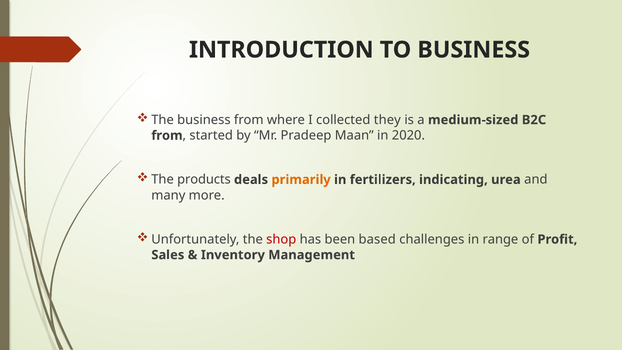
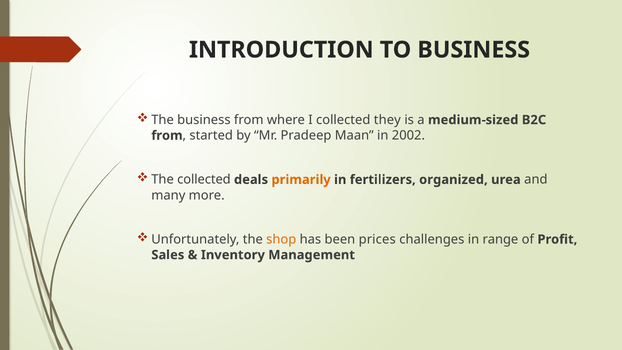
2020: 2020 -> 2002 (408, 135)
The products: products -> collected (204, 180)
indicating: indicating -> organized (453, 180)
shop colour: red -> orange (281, 239)
based: based -> prices (377, 239)
